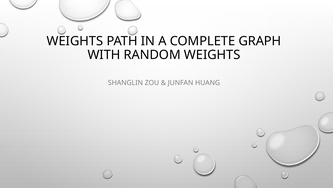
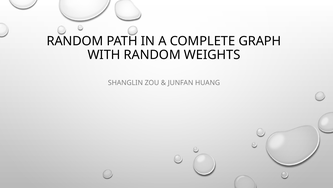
WEIGHTS: WEIGHTS -> RANDOM (75, 41)
